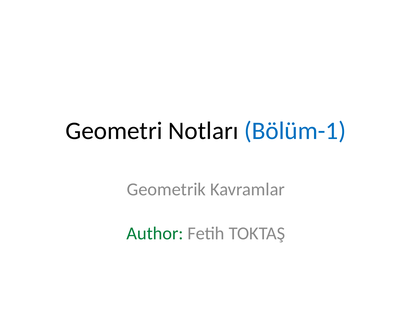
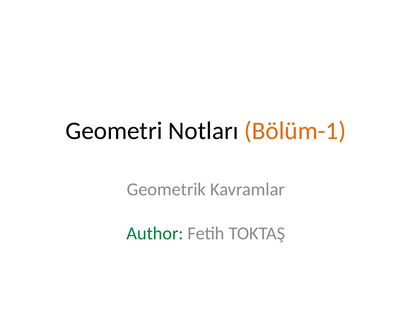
Bölüm-1 colour: blue -> orange (295, 131)
